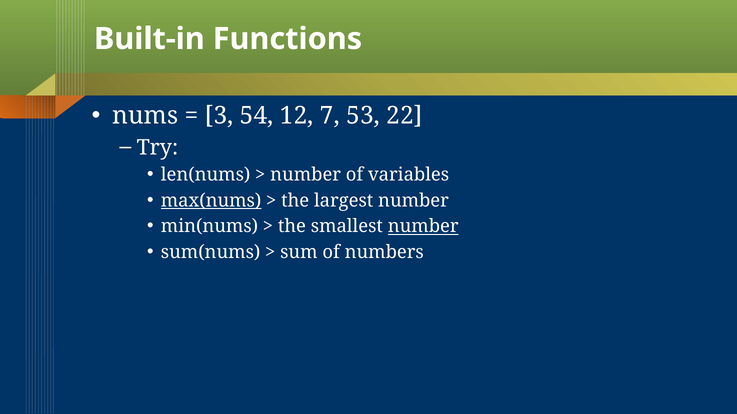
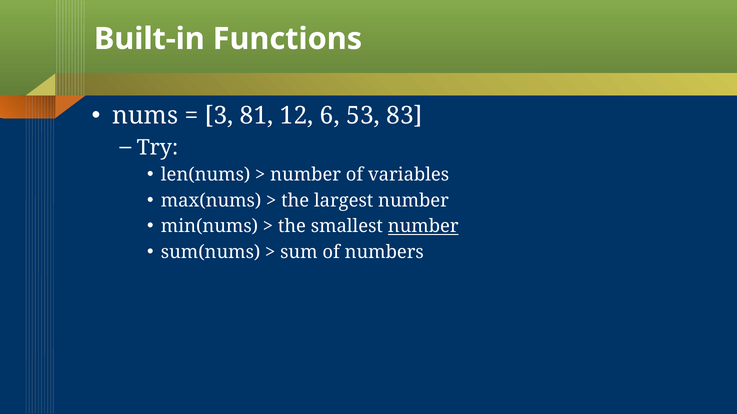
54: 54 -> 81 (257, 116)
7: 7 -> 6 (330, 116)
22: 22 -> 83 (404, 116)
max(nums underline: present -> none (211, 201)
